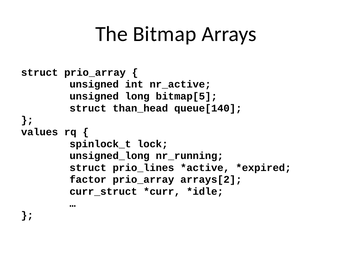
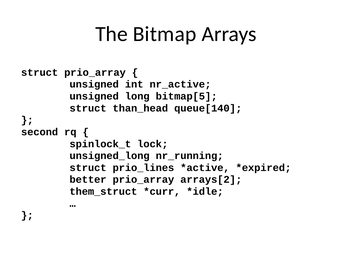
values: values -> second (40, 132)
factor: factor -> better (88, 180)
curr_struct: curr_struct -> them_struct (103, 191)
